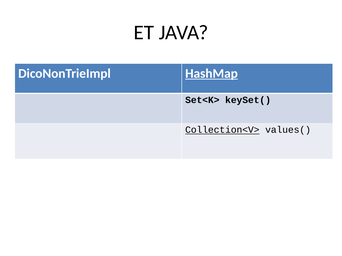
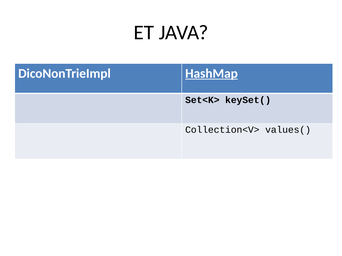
Collection<V> underline: present -> none (222, 130)
